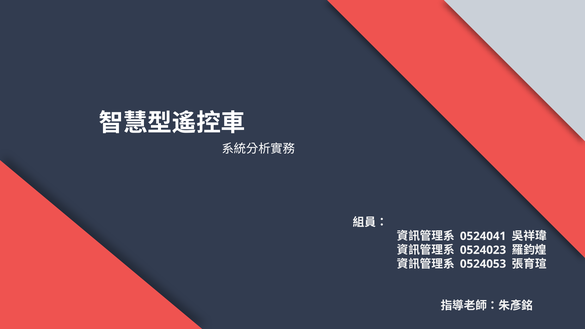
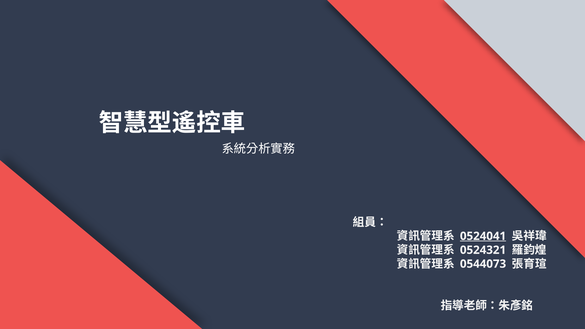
0524041 underline: none -> present (483, 236)
0524023: 0524023 -> 0524321 (483, 250)
0524053: 0524053 -> 0544073 (483, 264)
